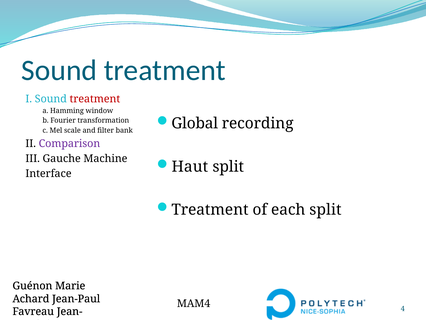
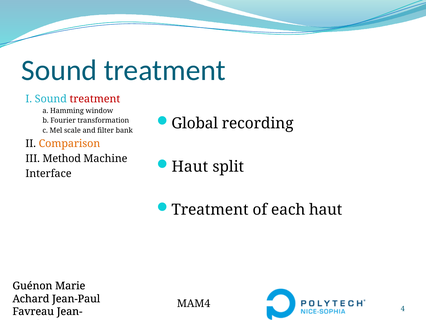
Comparison colour: purple -> orange (69, 143)
Gauche: Gauche -> Method (62, 158)
each split: split -> haut (326, 209)
